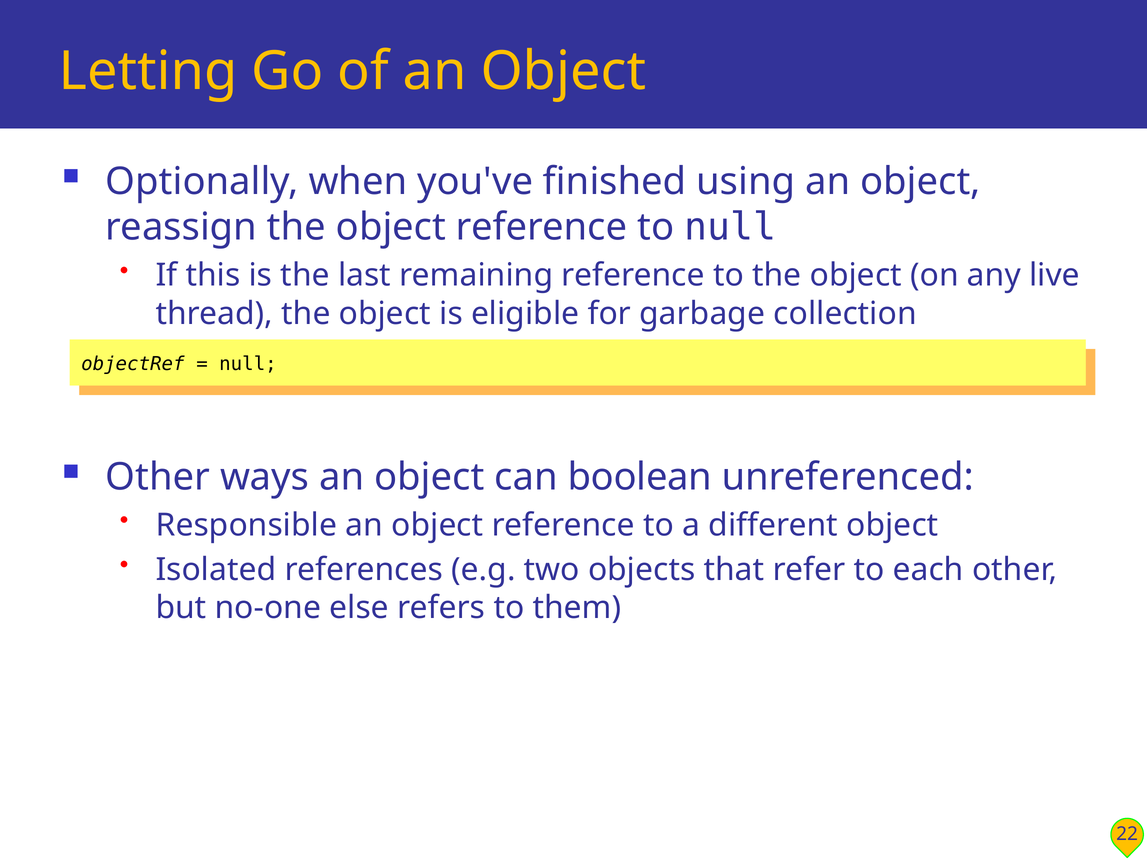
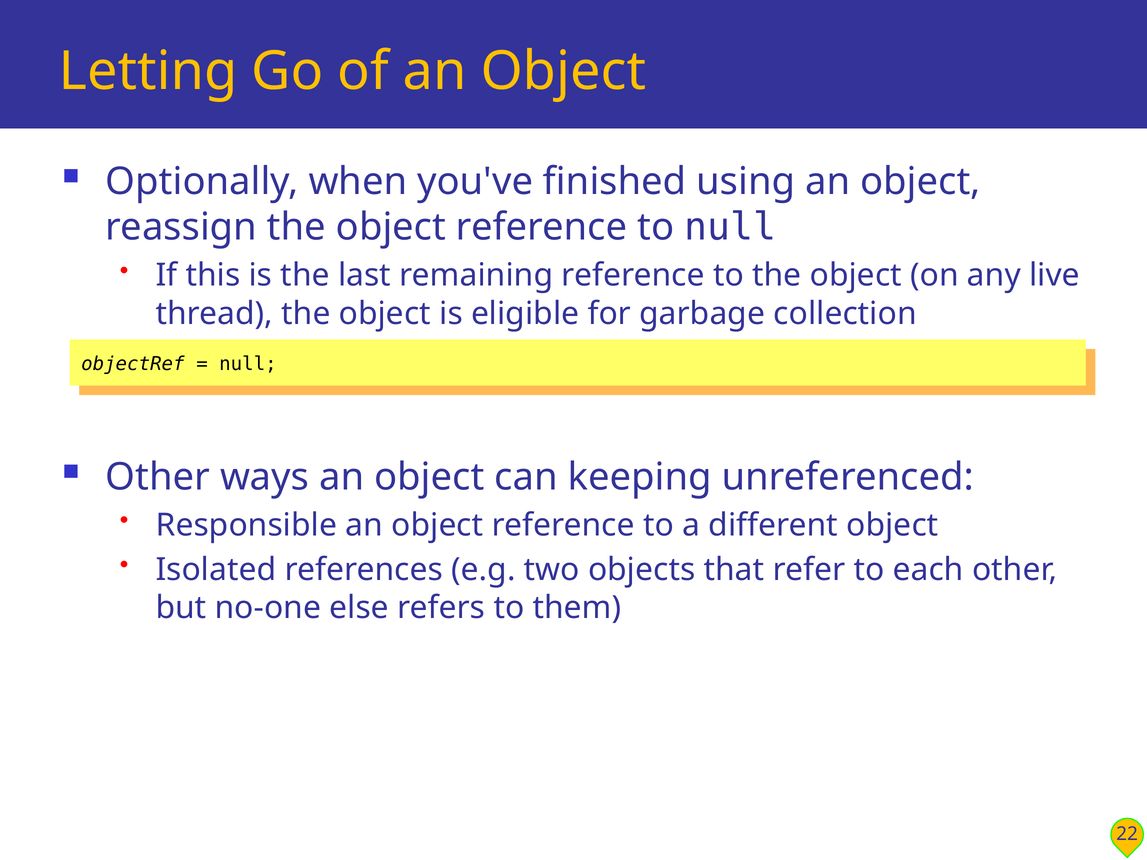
boolean: boolean -> keeping (640, 477)
